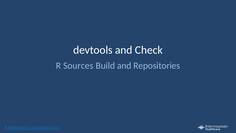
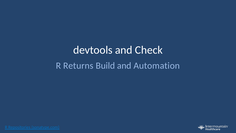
Sources: Sources -> Returns (78, 65)
and Repositories: Repositories -> Automation (157, 65)
